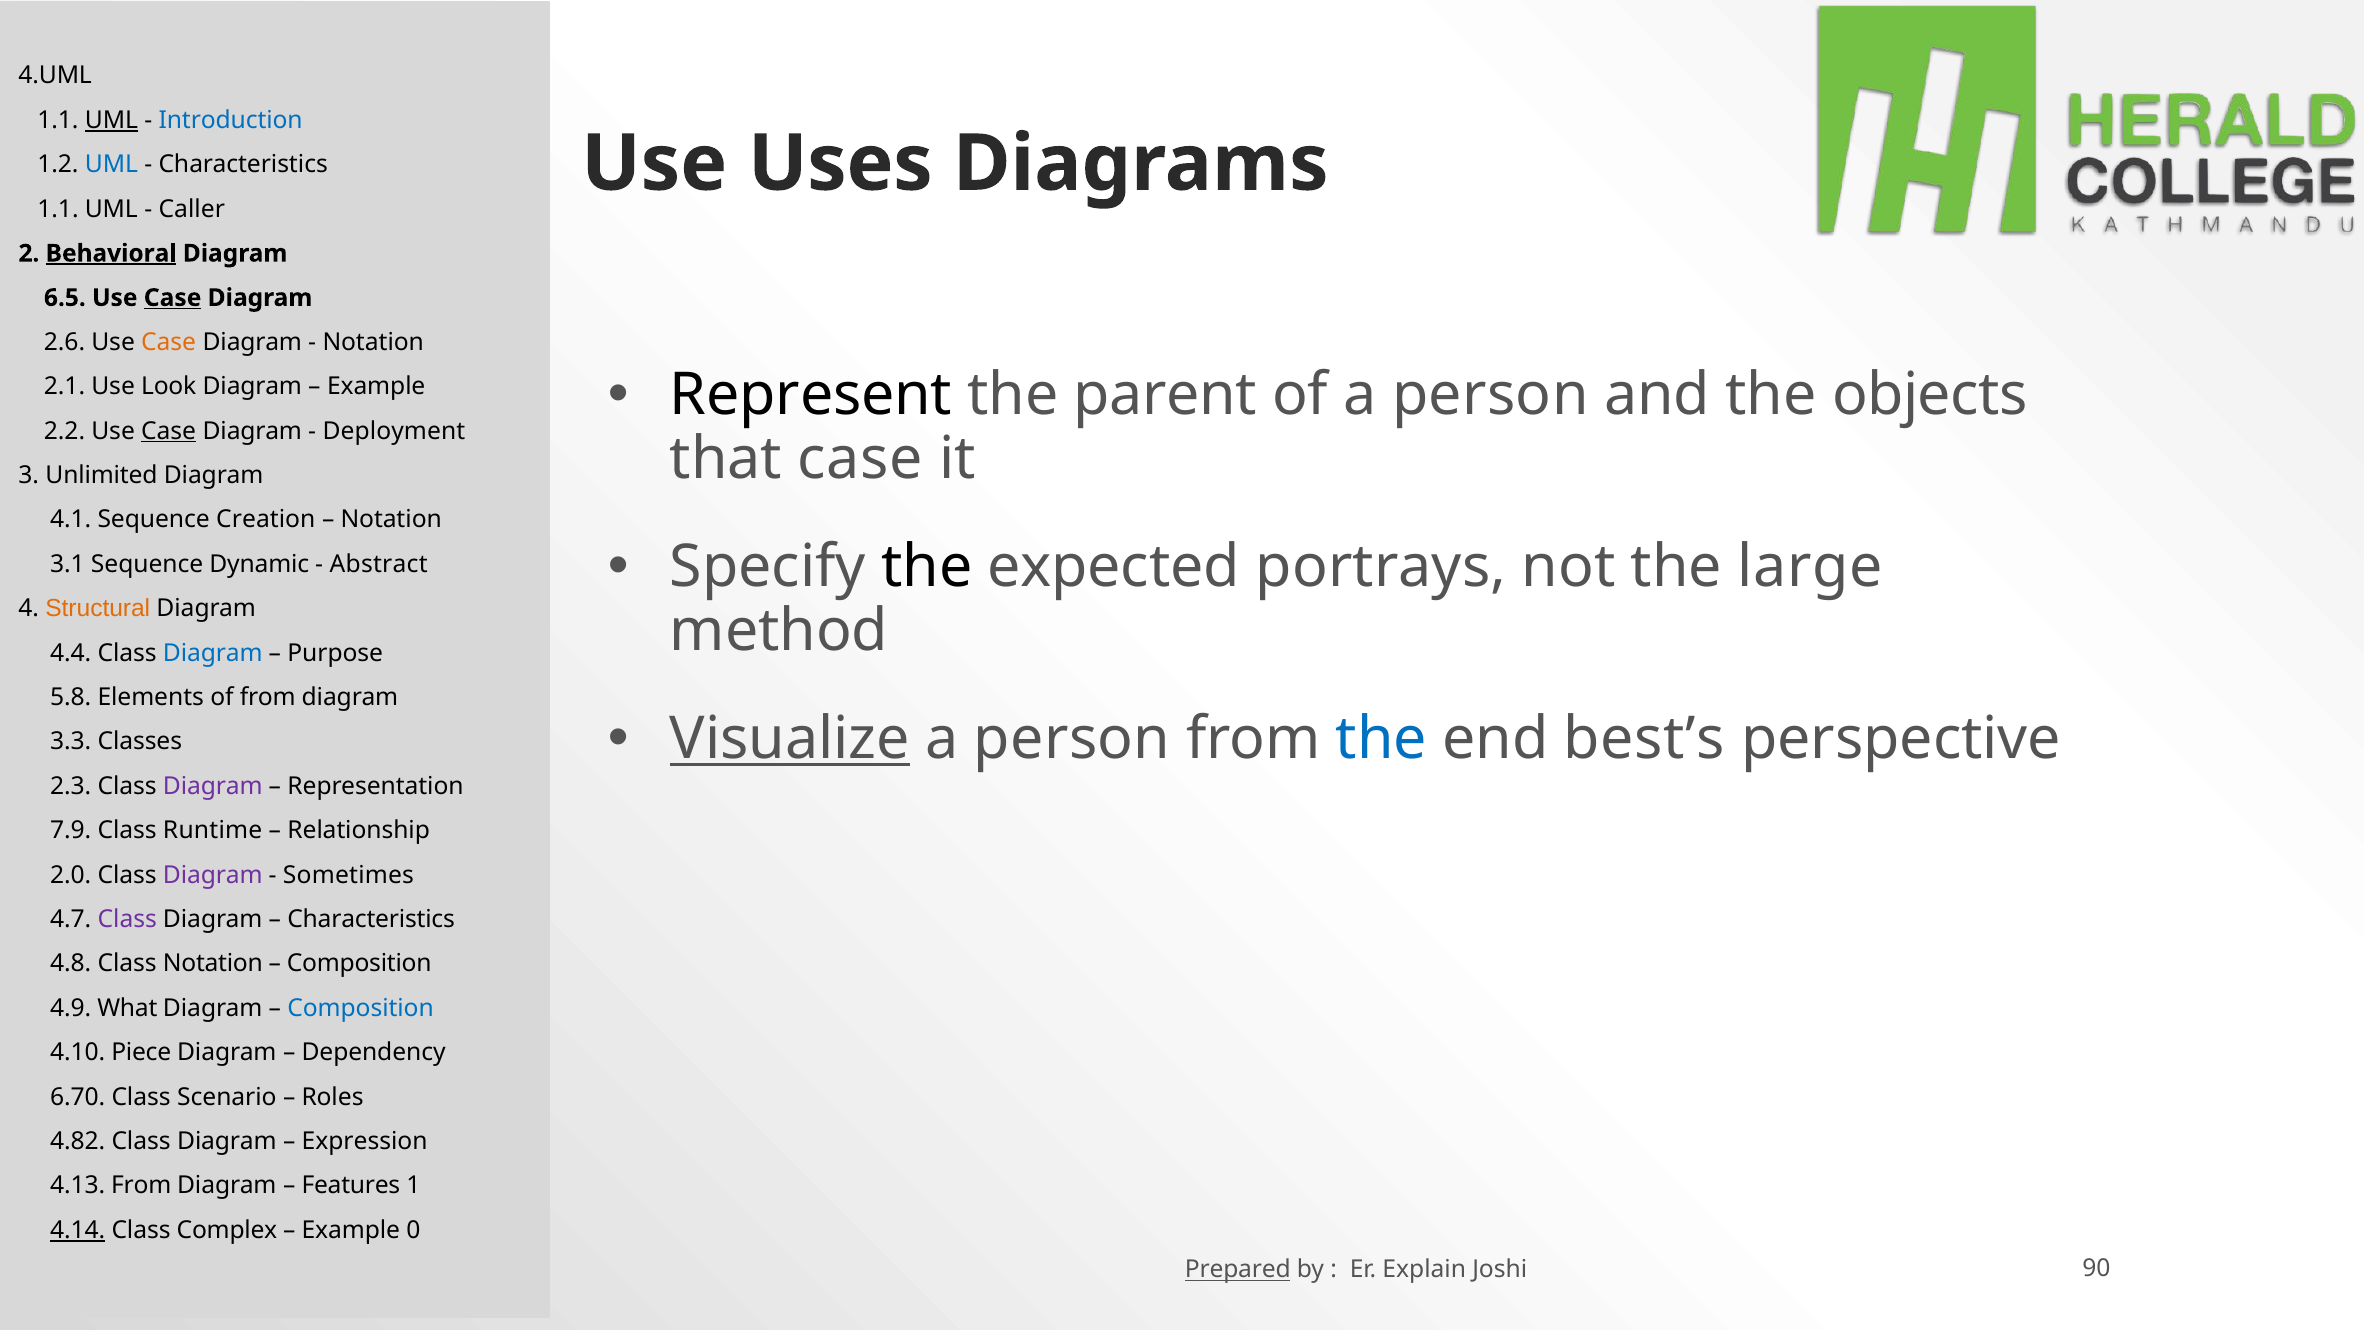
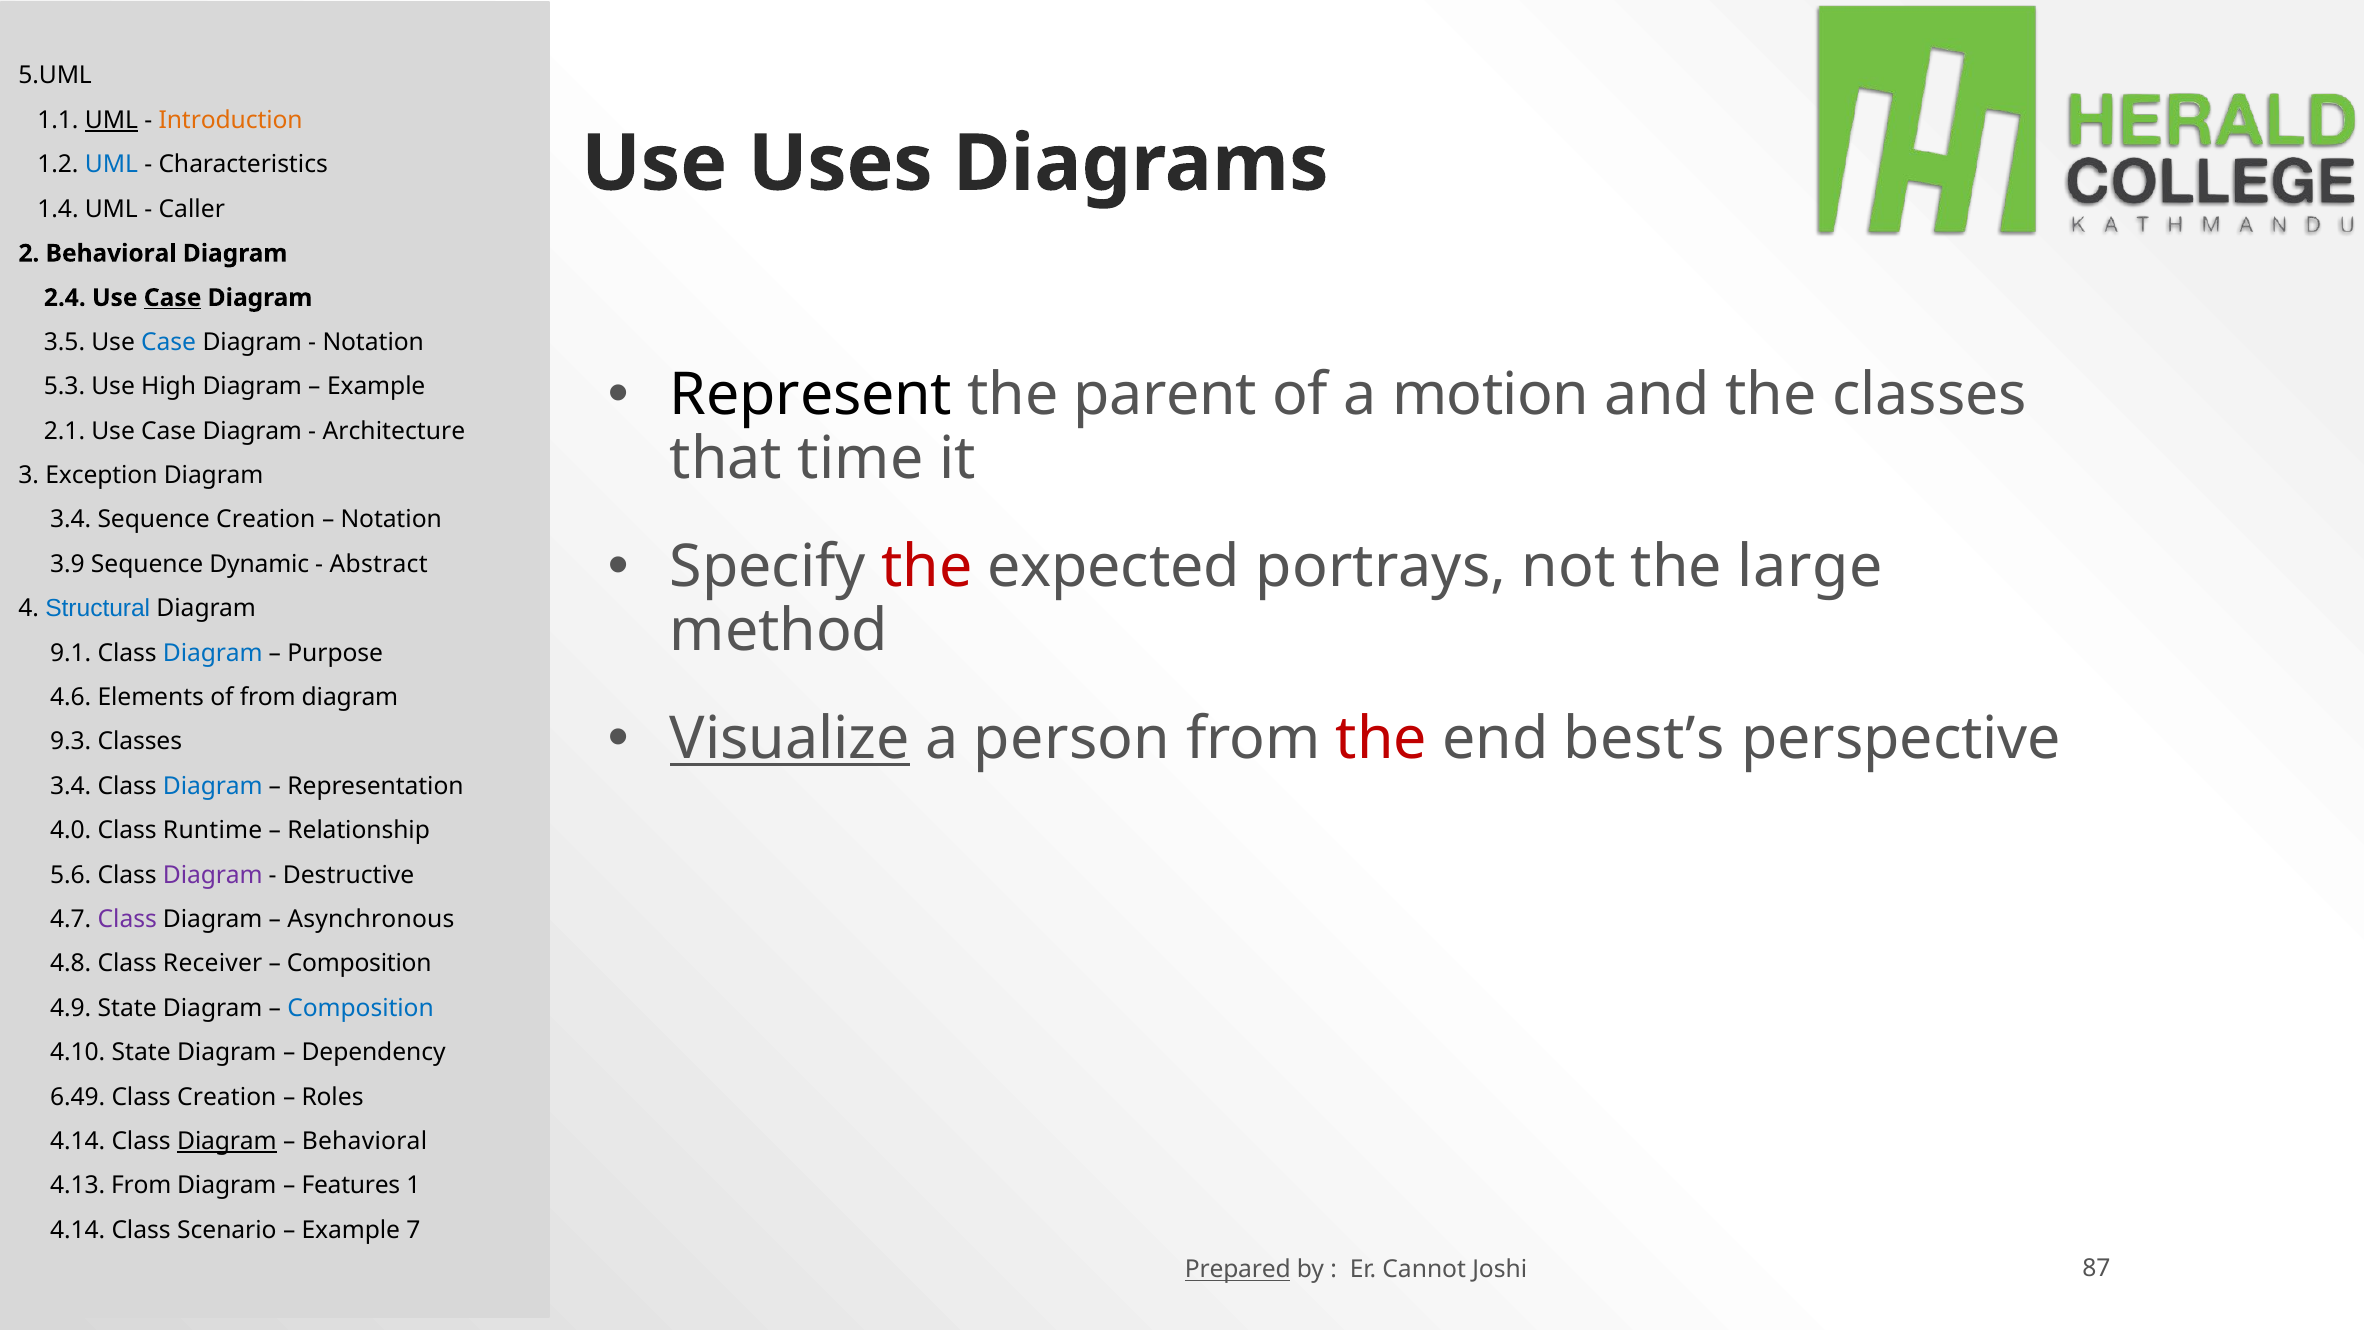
4.UML: 4.UML -> 5.UML (55, 76)
Introduction colour: blue -> orange (231, 120)
1.1: 1.1 -> 1.4 (58, 209)
Behavioral underline: present -> none (111, 253)
6.5: 6.5 -> 2.4 (65, 298)
2.6: 2.6 -> 3.5 (65, 342)
Case colour: orange -> blue (169, 342)
of a person: person -> motion (1491, 395)
the objects: objects -> classes (1929, 395)
2.1: 2.1 -> 5.3 (65, 387)
Look: Look -> High (169, 387)
2.2: 2.2 -> 2.1 (65, 431)
Case underline: present -> none (169, 431)
Deployment: Deployment -> Architecture (394, 431)
that case: case -> time (861, 459)
Unlimited: Unlimited -> Exception (101, 475)
4.1: 4.1 -> 3.4 (71, 520)
the colour: black -> red (927, 567)
3.1: 3.1 -> 3.9 (67, 564)
Structural colour: orange -> blue (98, 609)
4.4: 4.4 -> 9.1 (71, 653)
5.8: 5.8 -> 4.6 (71, 697)
the colour: blue -> red (1381, 739)
3.3: 3.3 -> 9.3 (71, 742)
2.3: 2.3 -> 3.4 (71, 786)
Diagram colour: purple -> blue (213, 786)
7.9: 7.9 -> 4.0 (71, 830)
2.0: 2.0 -> 5.6 (71, 875)
Sometimes: Sometimes -> Destructive (349, 875)
Characteristics: Characteristics -> Asynchronous (371, 919)
Class Notation: Notation -> Receiver (213, 964)
4.9 What: What -> State (127, 1008)
4.10 Piece: Piece -> State (141, 1052)
6.70: 6.70 -> 6.49 (78, 1097)
Class Scenario: Scenario -> Creation (227, 1097)
4.82: 4.82 -> 4.14 (78, 1141)
Diagram underline: none -> present (227, 1141)
Expression: Expression -> Behavioral (364, 1141)
4.14 underline: present -> none (78, 1230)
Complex: Complex -> Scenario (227, 1230)
0: 0 -> 7 (413, 1230)
Explain: Explain -> Cannot (1424, 1270)
90: 90 -> 87 (2096, 1268)
